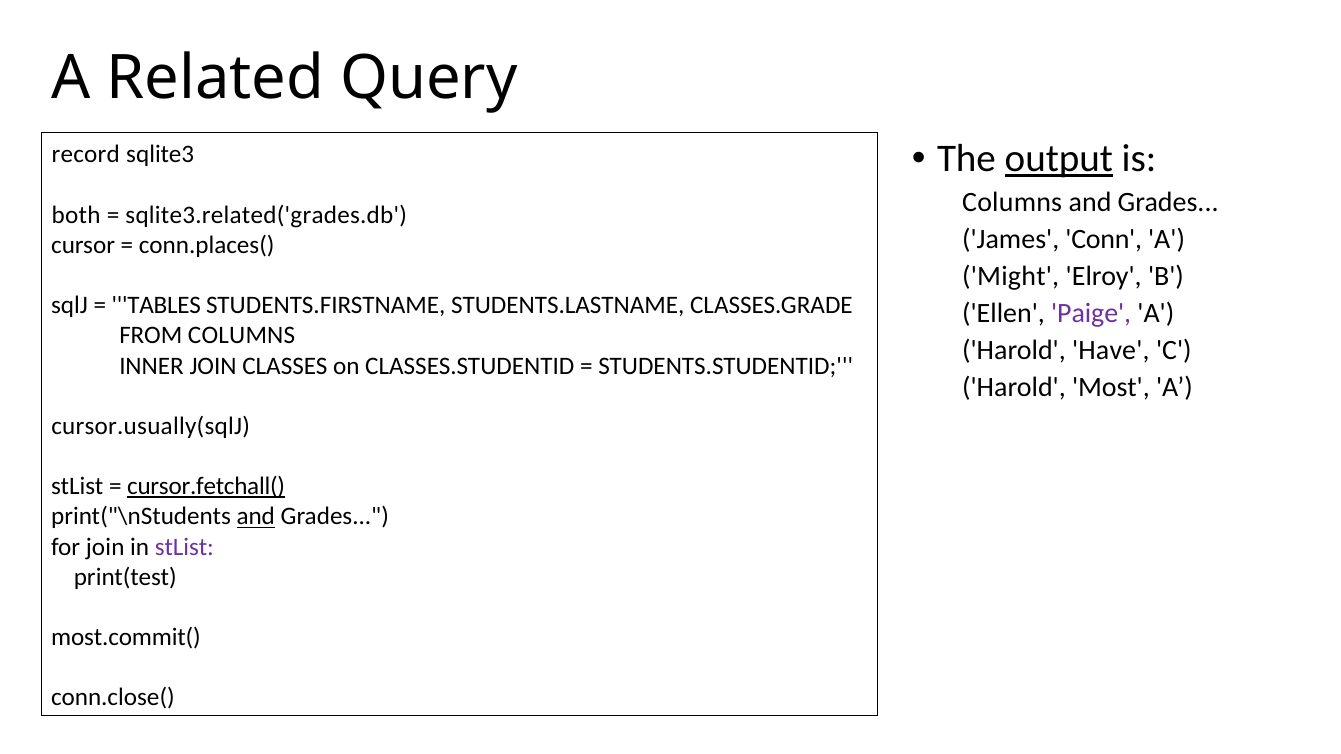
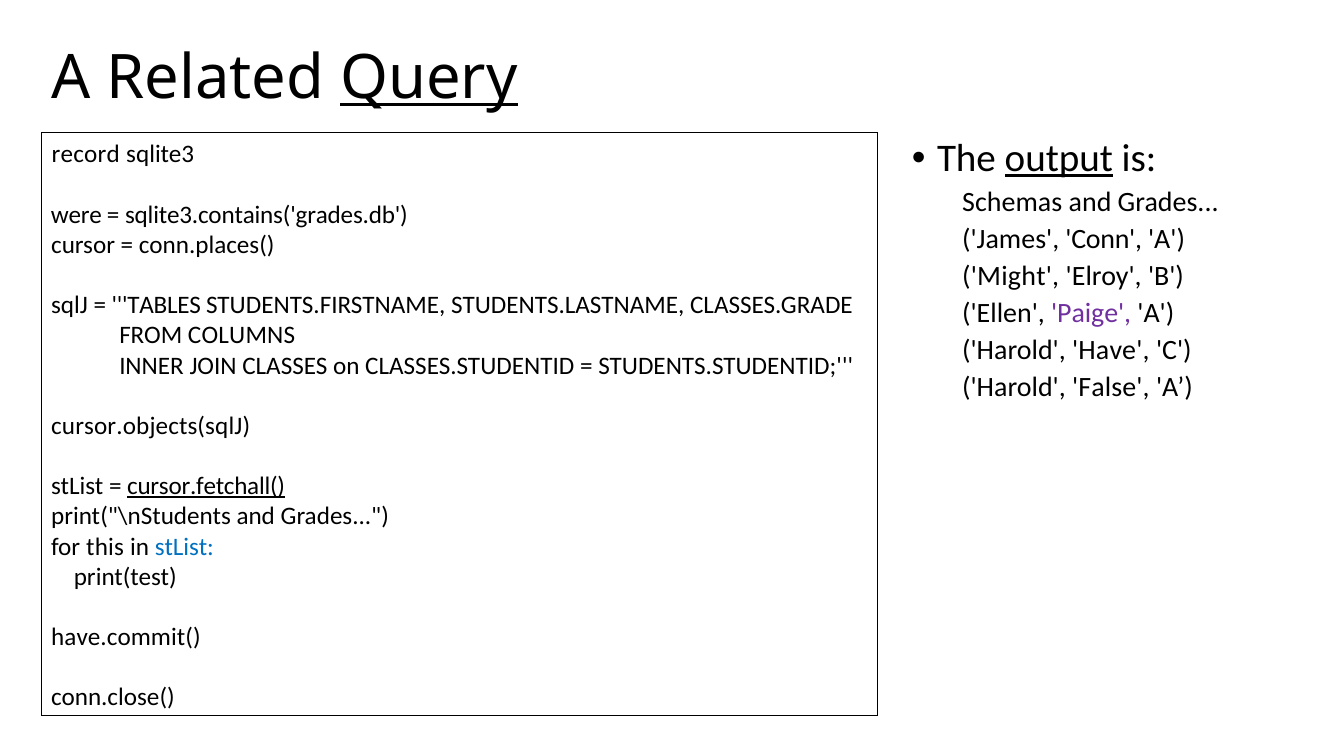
Query underline: none -> present (429, 78)
Columns: Columns -> Schemas (1012, 202)
both: both -> were (76, 215)
sqlite3.related('grades.db: sqlite3.related('grades.db -> sqlite3.contains('grades.db (266, 215)
Most: Most -> False (1111, 388)
cursor.usually(sqlJ: cursor.usually(sqlJ -> cursor.objects(sqlJ (151, 426)
and underline: present -> none (256, 517)
for join: join -> this (105, 547)
stList colour: purple -> blue (184, 547)
most.commit(: most.commit( -> have.commit( (126, 637)
